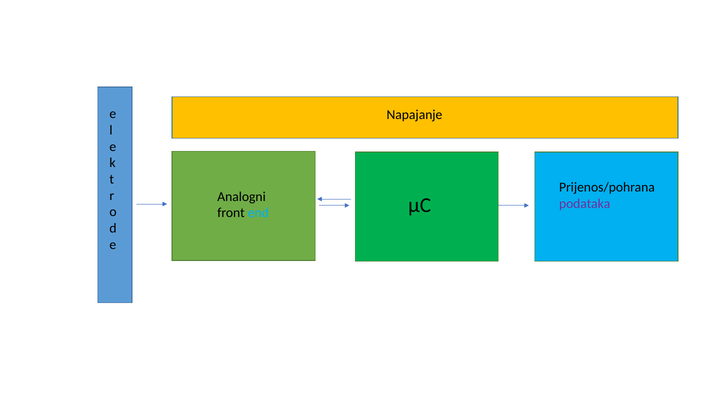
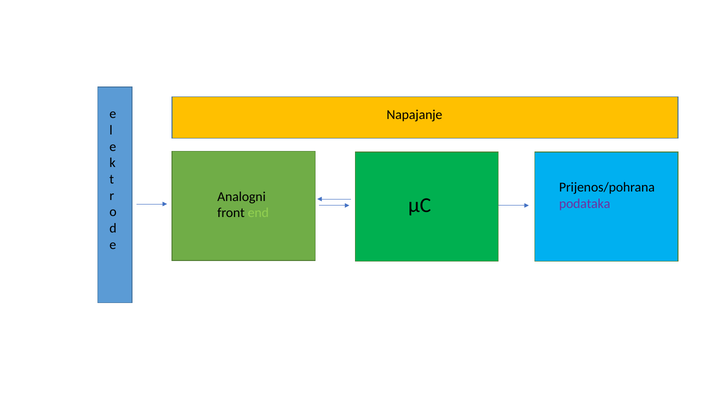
end colour: light blue -> light green (258, 213)
